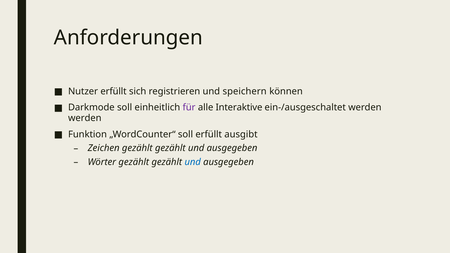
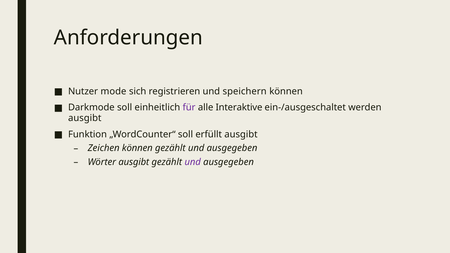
Nutzer erfüllt: erfüllt -> mode (113, 91)
werden: werden -> ausgibt (85, 118)
Zeichen gezählt: gezählt -> können (137, 148)
Wörter gezählt: gezählt -> ausgibt (134, 162)
und colour: blue -> purple (193, 162)
